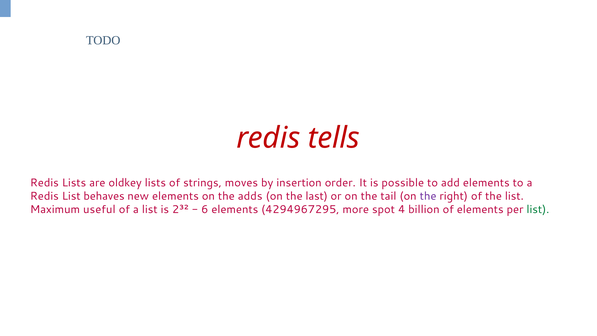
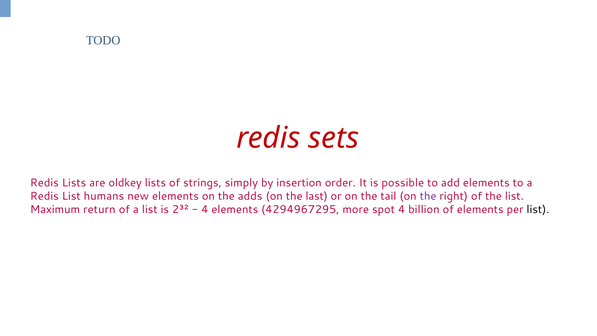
tells: tells -> sets (334, 138)
moves: moves -> simply (241, 183)
behaves: behaves -> humans (104, 196)
useful: useful -> return (99, 209)
6: 6 -> 4 (205, 209)
list colour: green -> black (538, 209)
